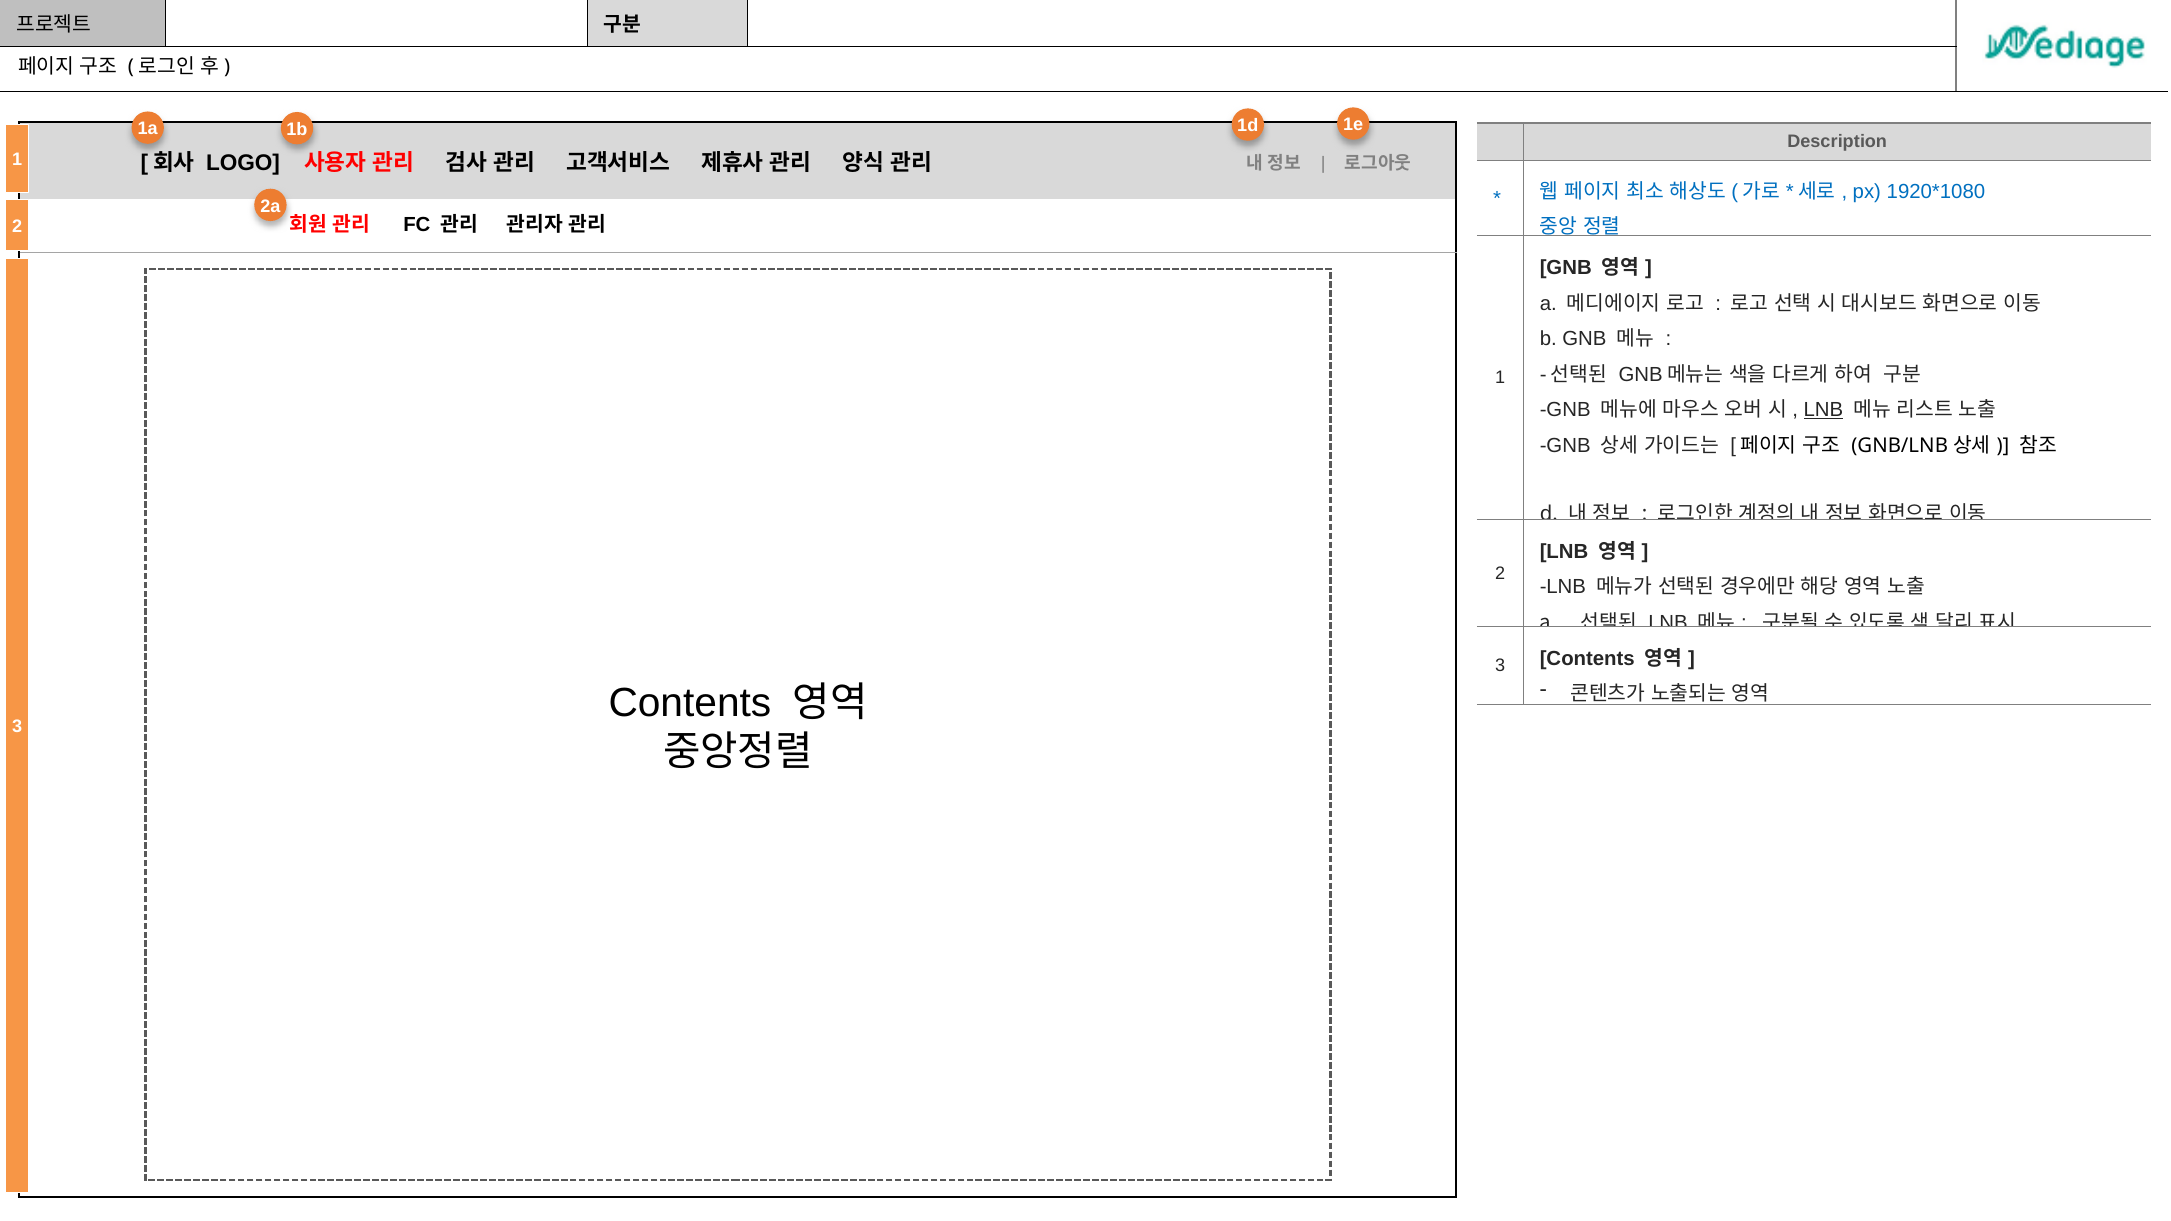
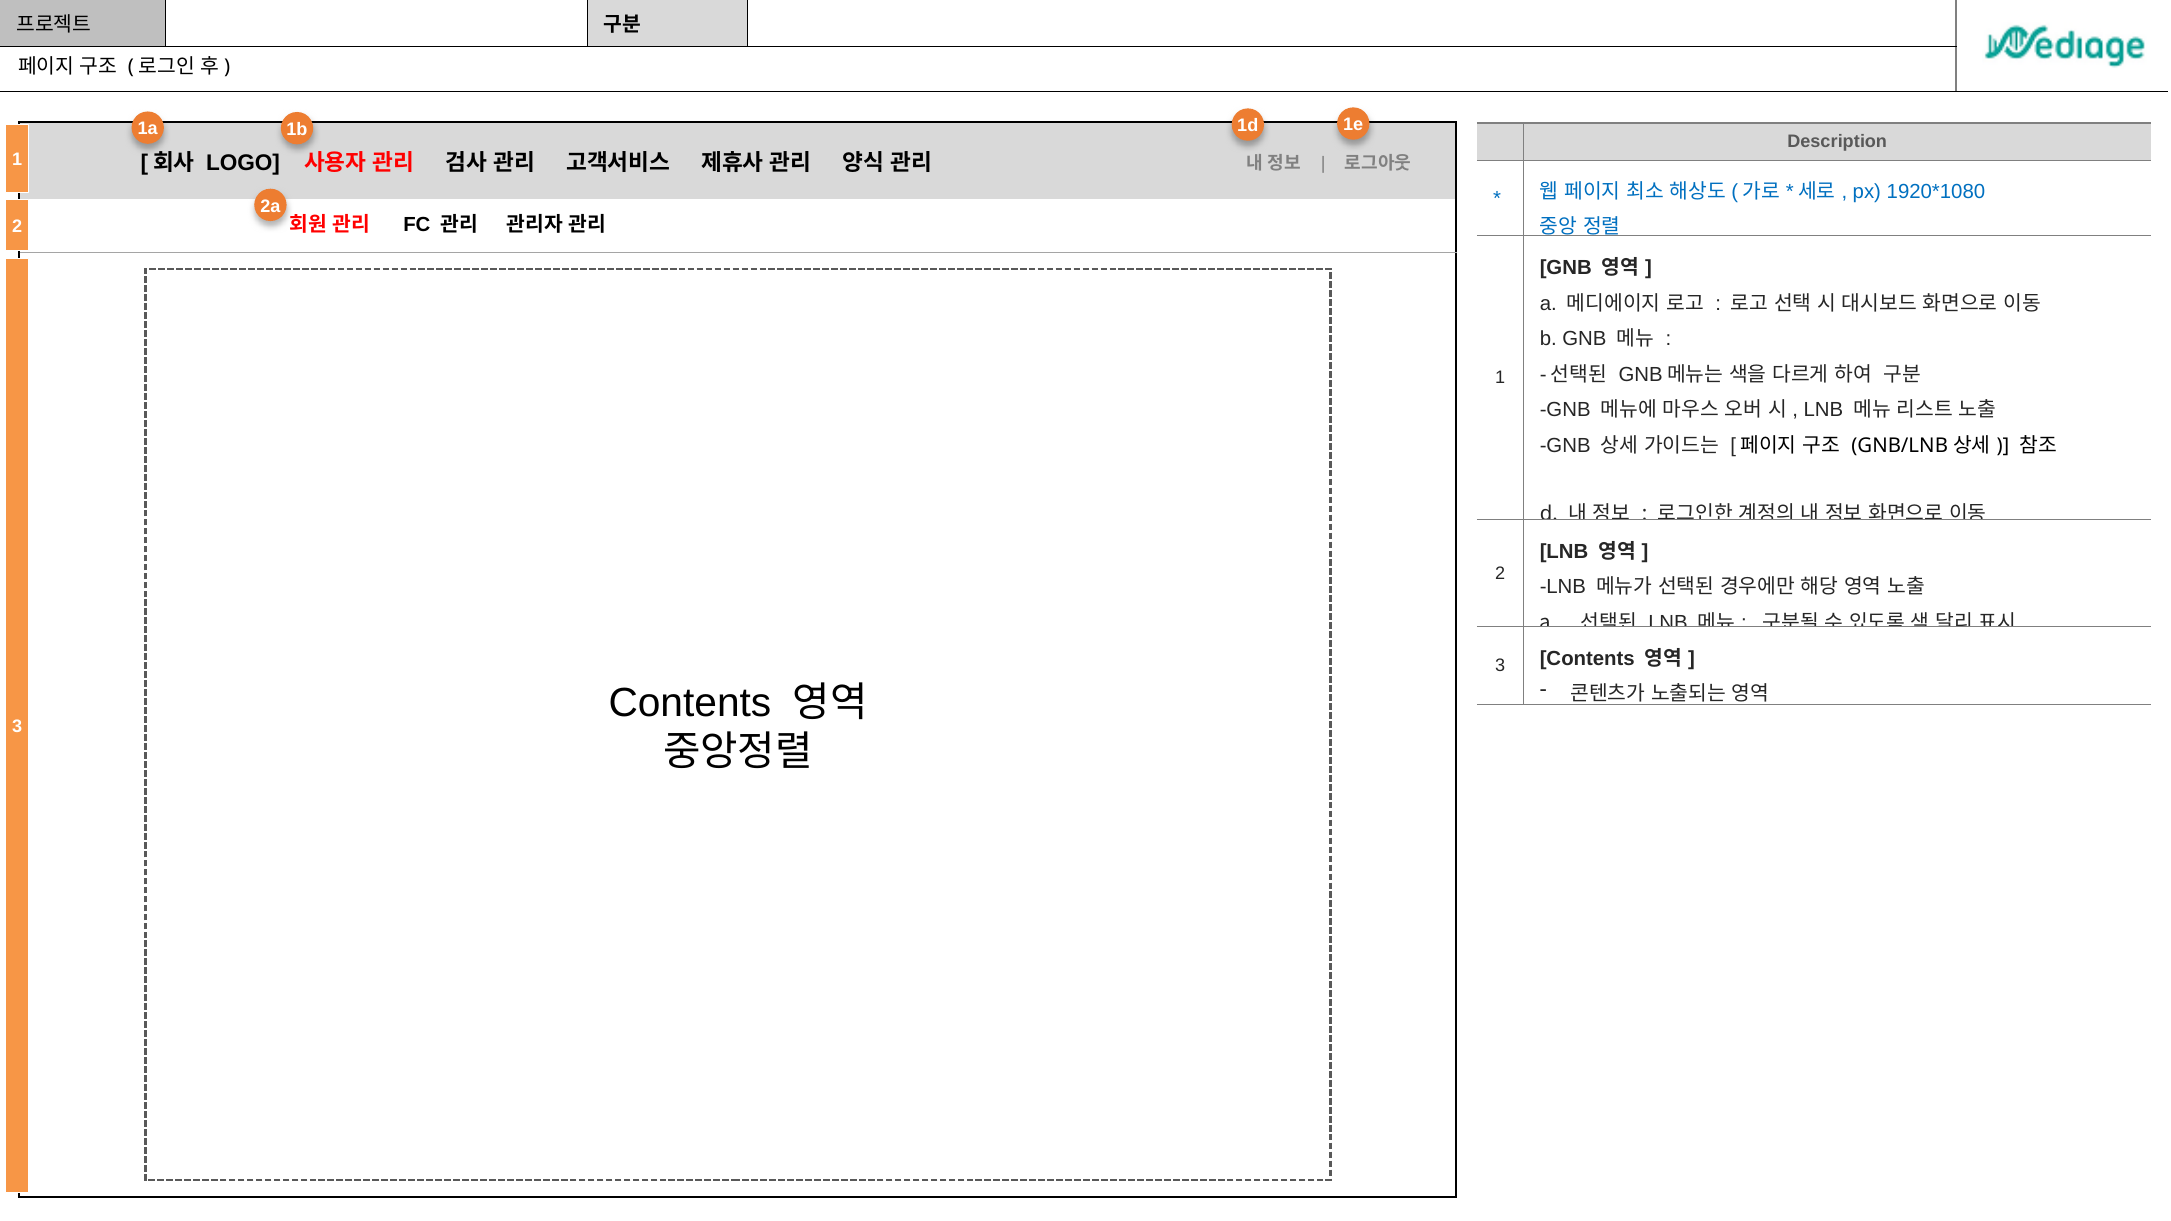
LNB underline: present -> none (1823, 410)
